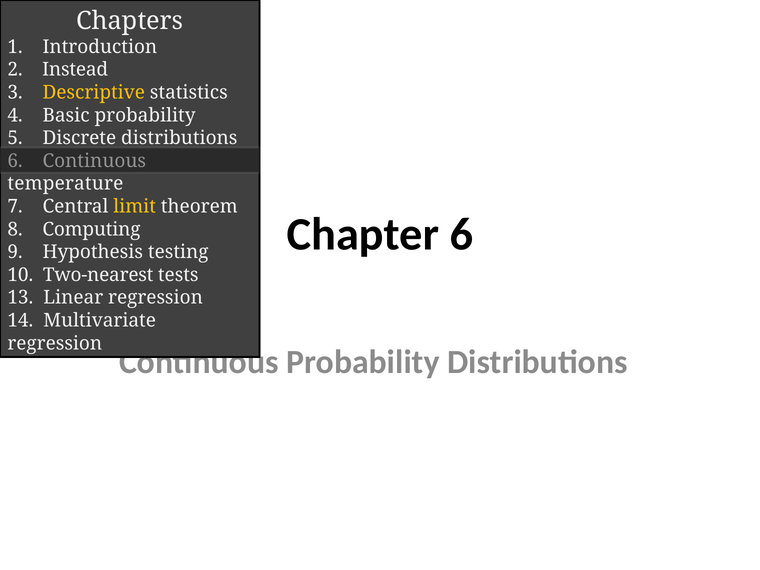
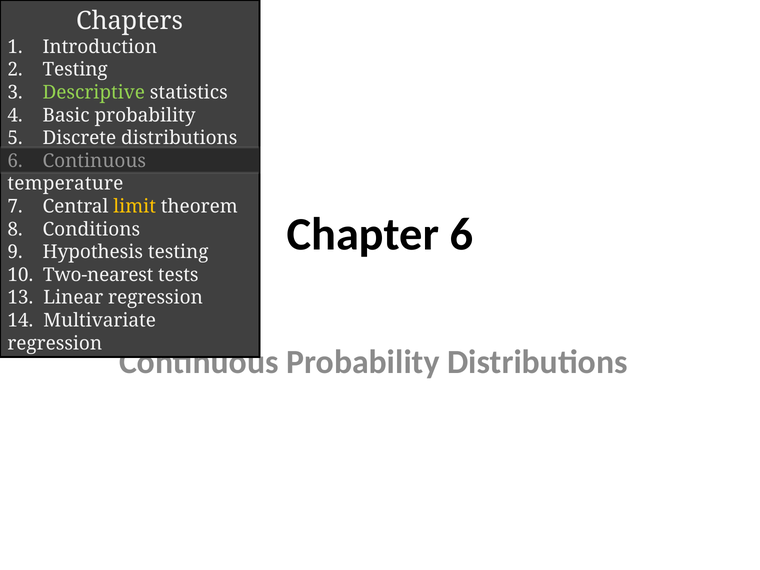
2 Instead: Instead -> Testing (75, 70)
Descriptive colour: yellow -> light green (94, 92)
Computing: Computing -> Conditions (91, 229)
